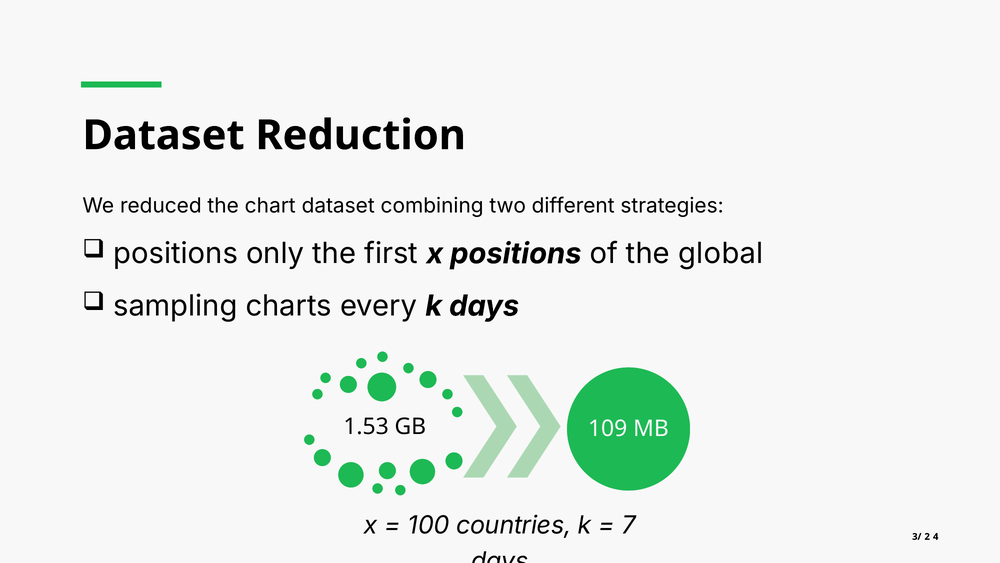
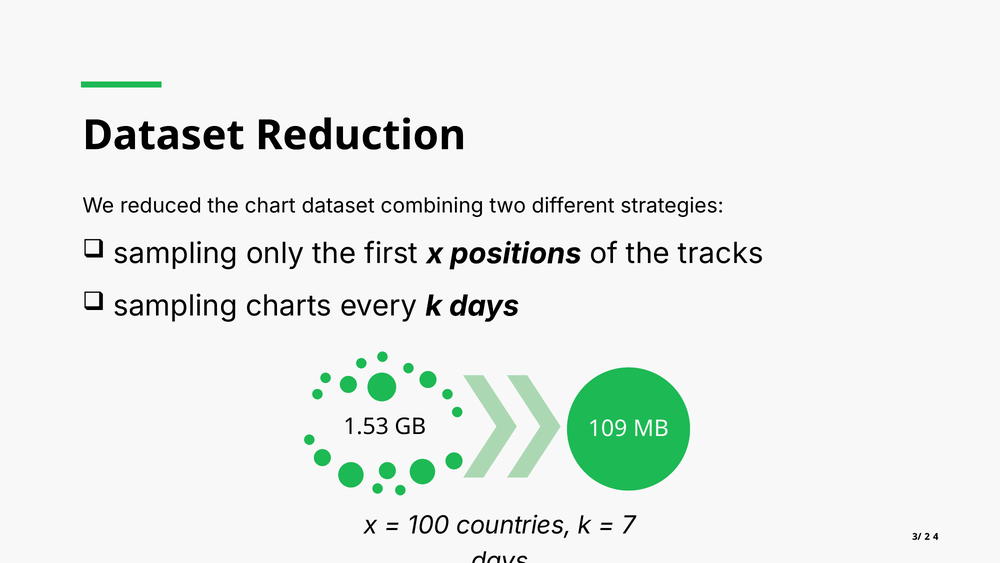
positions: positions -> sampling (176, 253)
global: global -> tracks (721, 253)
